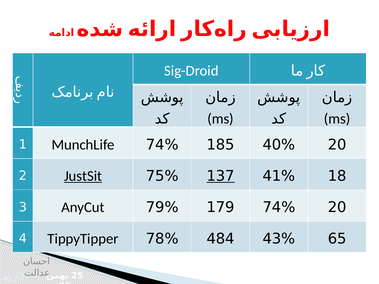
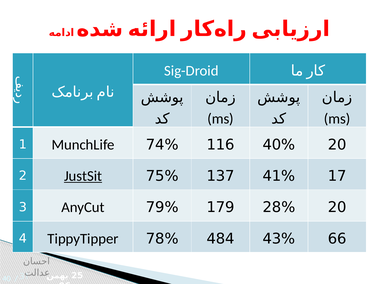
185: 185 -> 116 (221, 145)
137 underline: present -> none (221, 176)
18: 18 -> 17 (337, 176)
179 74%: 74% -> 28% (279, 208)
65: 65 -> 66 (337, 239)
